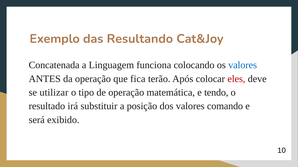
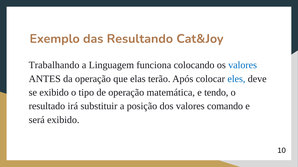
Concatenada: Concatenada -> Trabalhando (54, 65)
fica: fica -> elas (138, 79)
eles colour: red -> blue (236, 79)
se utilizar: utilizar -> exibido (54, 93)
